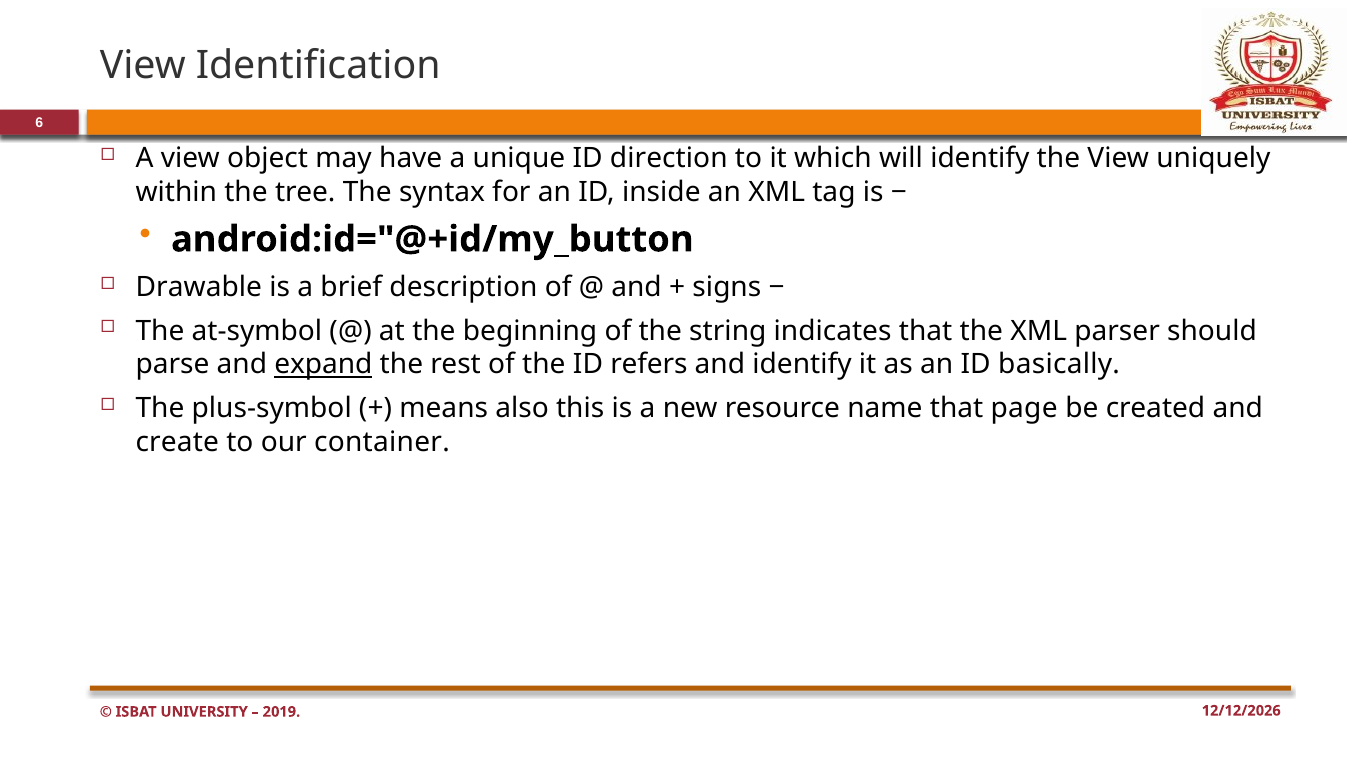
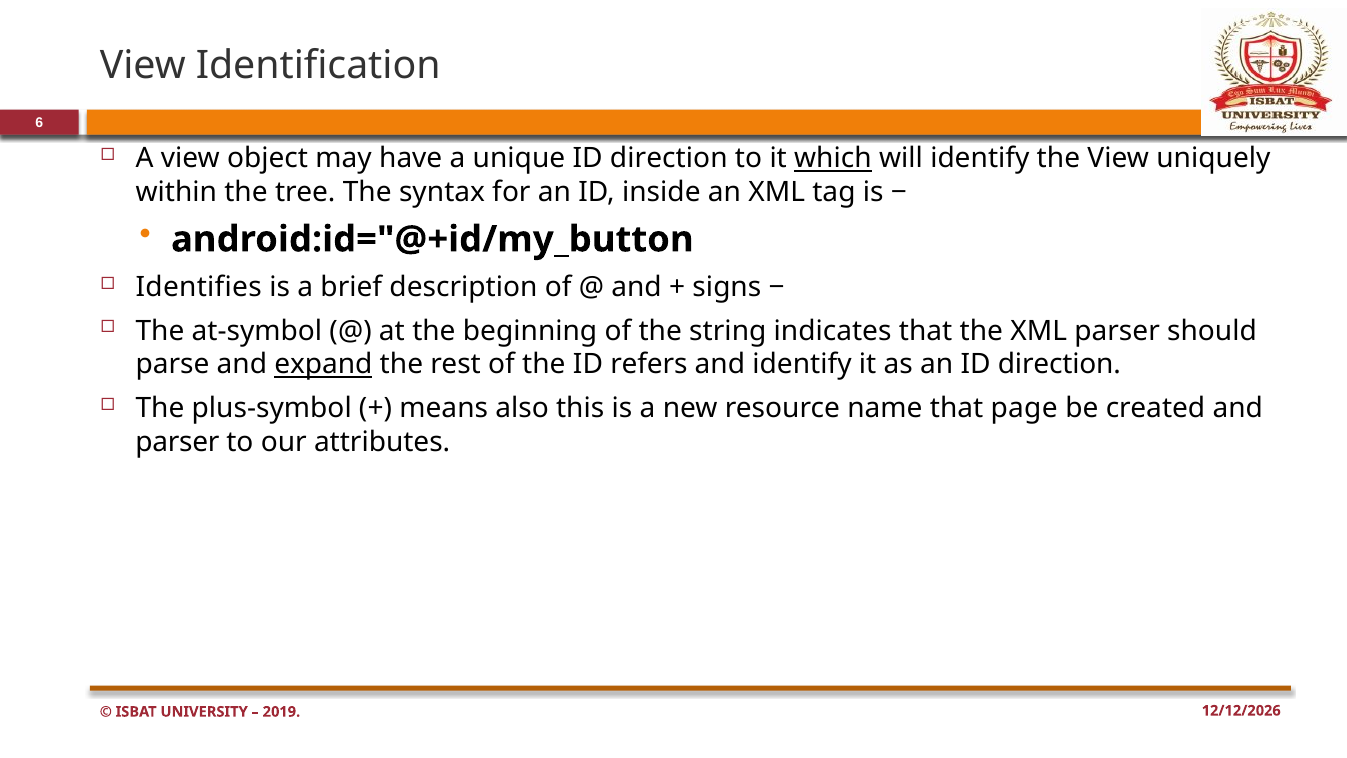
which underline: none -> present (833, 159)
Drawable: Drawable -> Identifies (199, 287)
an ID basically: basically -> direction (1059, 364)
create: create -> parser (177, 442)
container: container -> attributes (382, 442)
